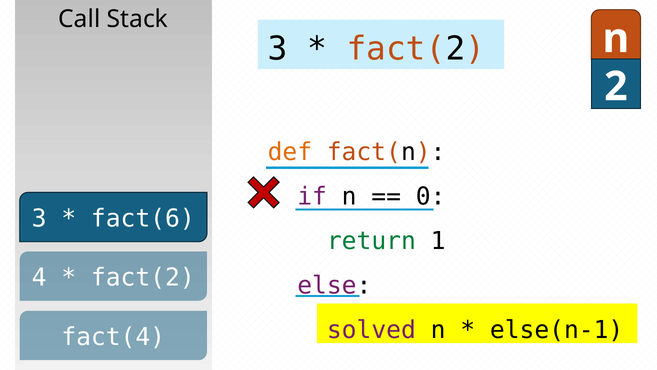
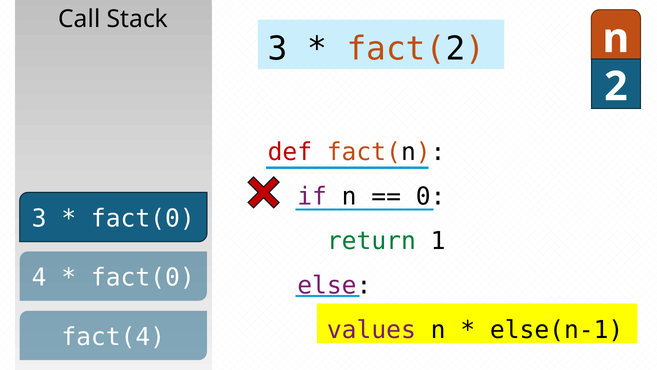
def colour: orange -> red (290, 152)
fact(6: fact(6 -> fact(0 (143, 218)
fact(2: fact(2 -> fact(0 (143, 277)
solved: solved -> values (371, 330)
